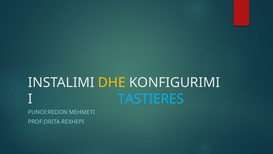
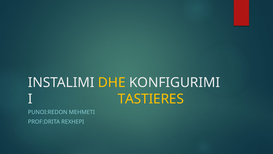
TASTIERES colour: light blue -> yellow (151, 99)
